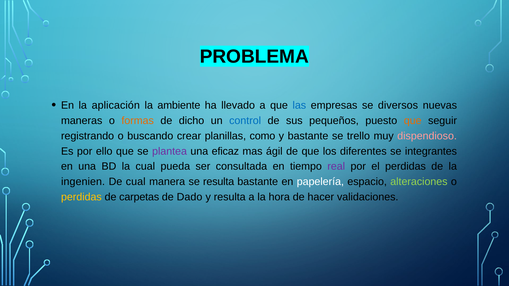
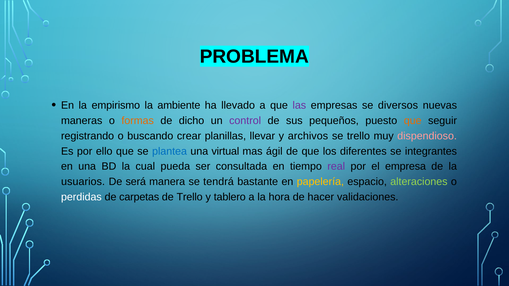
aplicación: aplicación -> empirismo (116, 105)
las colour: blue -> purple (299, 105)
control colour: blue -> purple (245, 121)
como: como -> llevar (262, 136)
y bastante: bastante -> archivos (308, 136)
plantea colour: purple -> blue (170, 151)
eficaz: eficaz -> virtual (225, 151)
el perdidas: perdidas -> empresa (406, 167)
ingenien: ingenien -> usuarios (83, 182)
De cual: cual -> será (136, 182)
se resulta: resulta -> tendrá (219, 182)
papelería colour: white -> yellow (320, 182)
perdidas colour: yellow -> white (81, 197)
de Dado: Dado -> Trello (190, 197)
y resulta: resulta -> tablero (230, 197)
